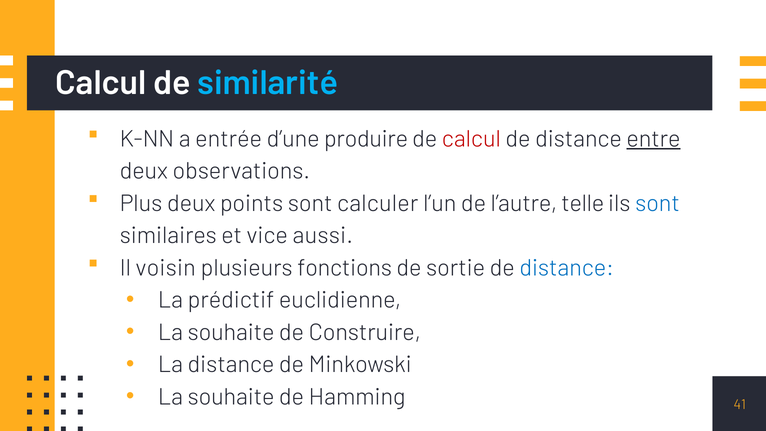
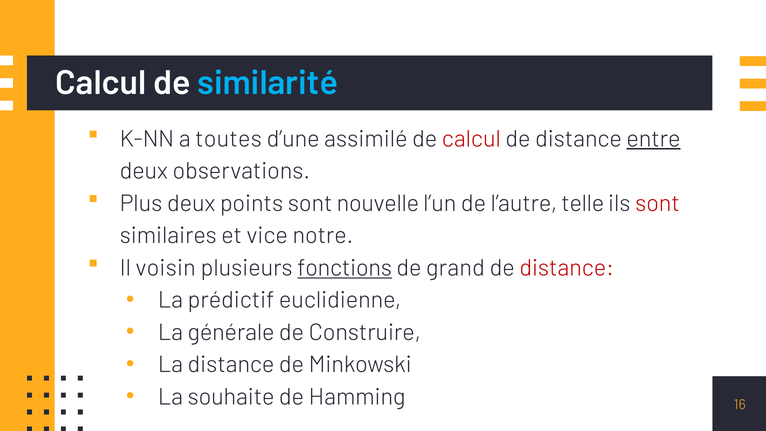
entrée: entrée -> toutes (229, 139)
produire: produire -> assimilé (366, 139)
calculer: calculer -> nouvelle (378, 203)
sont colour: blue -> red (657, 203)
aussi: aussi -> notre (323, 236)
fonctions underline: none -> present (345, 268)
sortie: sortie -> grand (455, 268)
distance colour: blue -> red (567, 268)
souhaite: souhaite -> générale (231, 332)
41: 41 -> 16 (740, 404)
